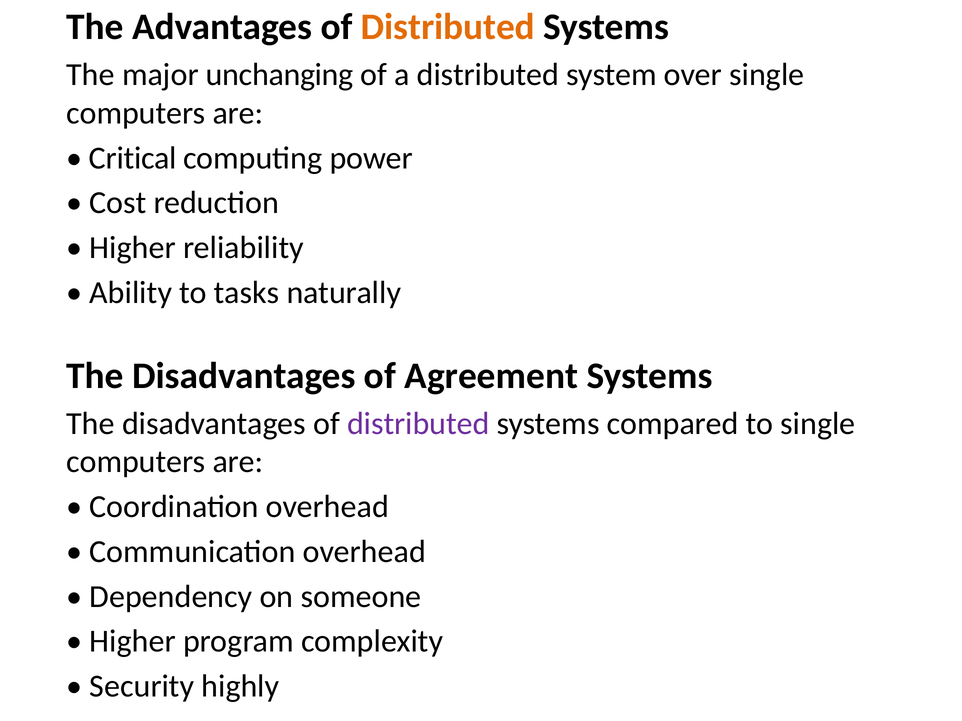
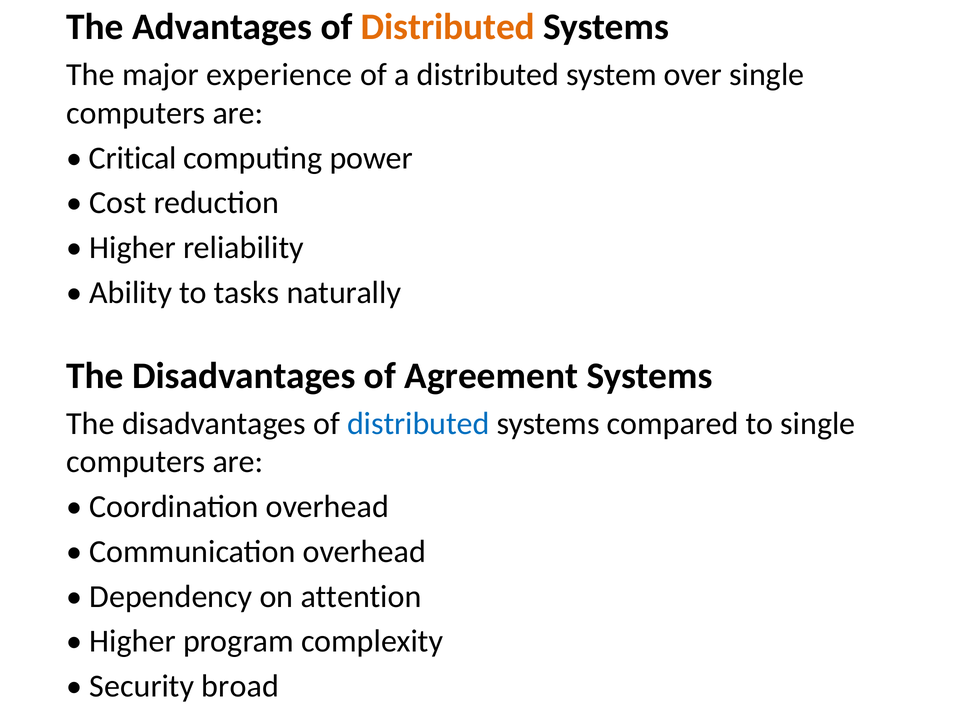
unchanging: unchanging -> experience (279, 75)
distributed colour: purple -> blue (418, 424)
someone: someone -> attention (361, 597)
highly: highly -> broad (240, 687)
